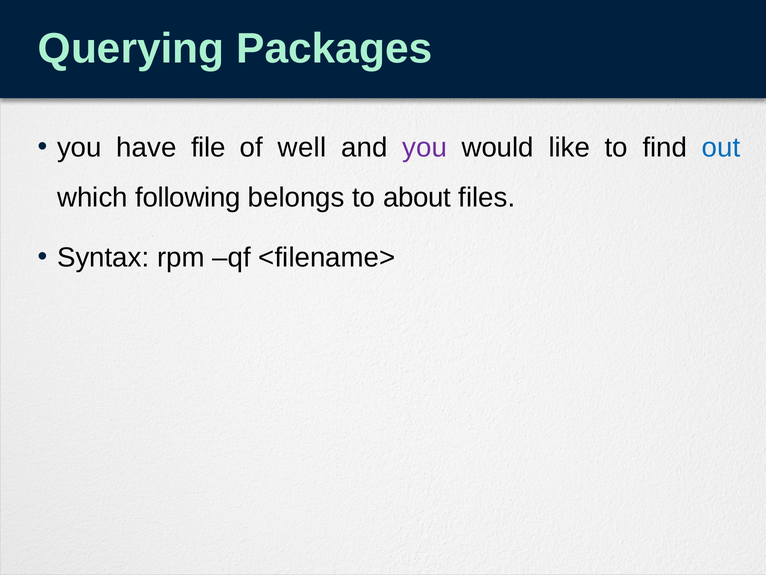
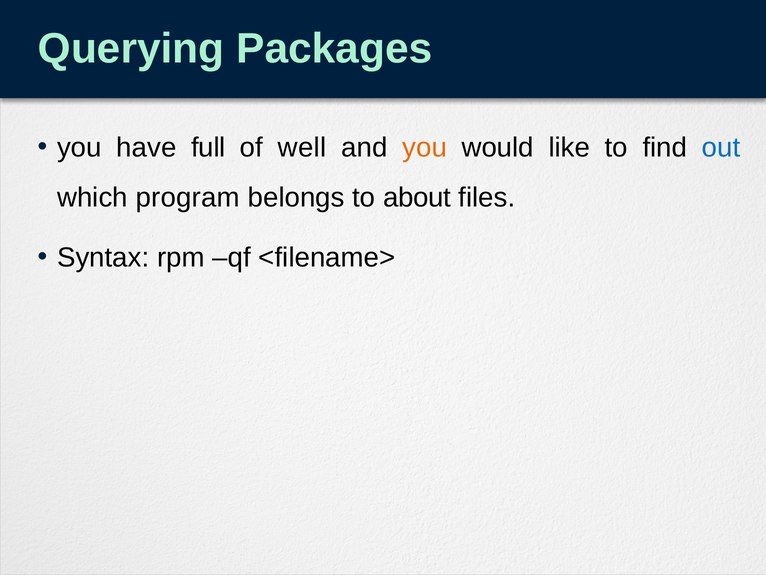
file: file -> full (208, 147)
you colour: purple -> orange (425, 147)
following: following -> program (188, 197)
